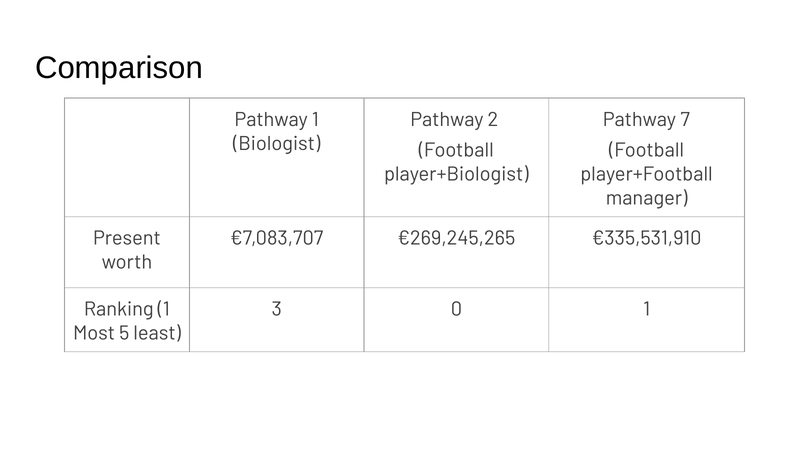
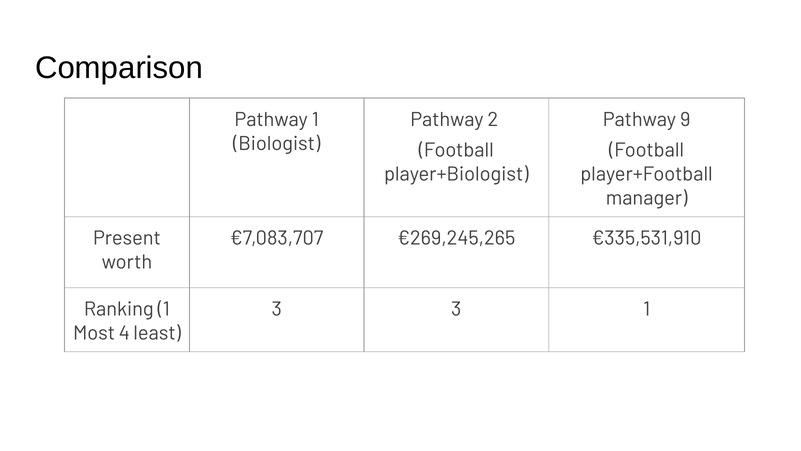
7: 7 -> 9 (685, 119)
3 0: 0 -> 3 (456, 309)
5: 5 -> 4 (124, 333)
